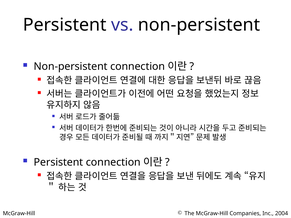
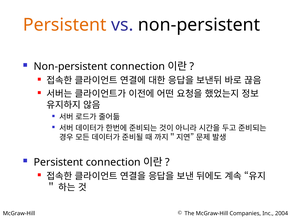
Persistent colour: black -> orange (65, 25)
